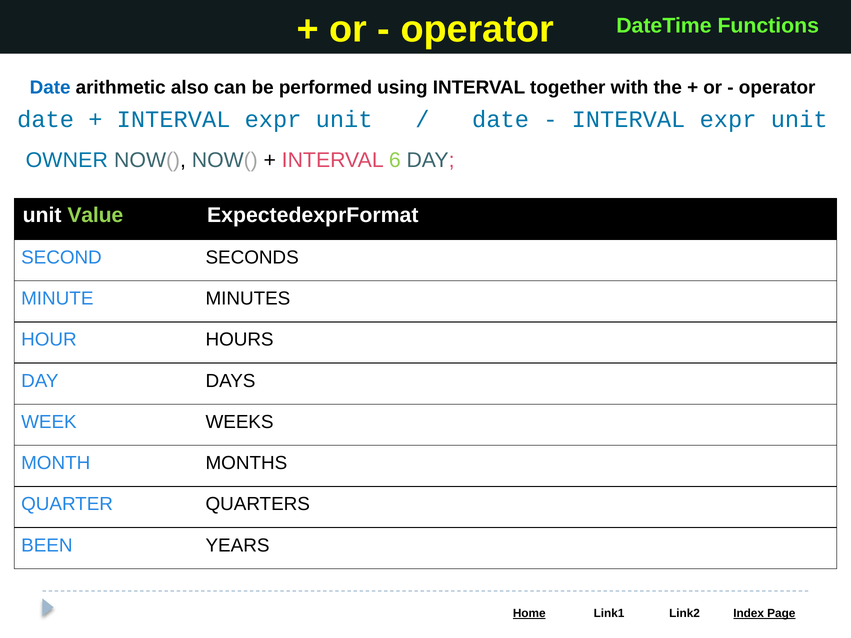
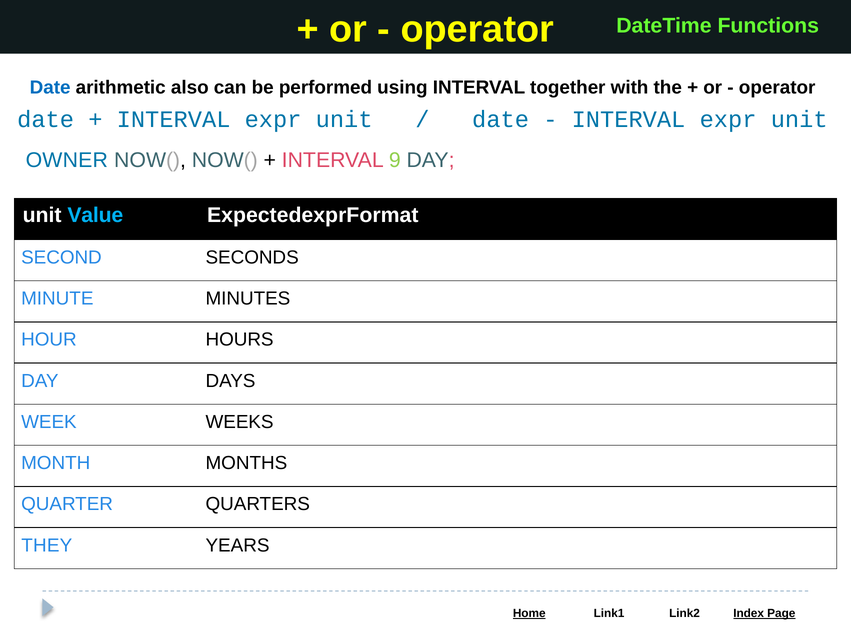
6: 6 -> 9 (395, 160)
Value colour: light green -> light blue (95, 215)
BEEN: BEEN -> THEY (47, 546)
